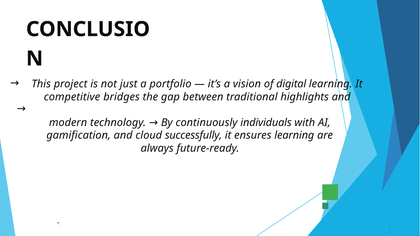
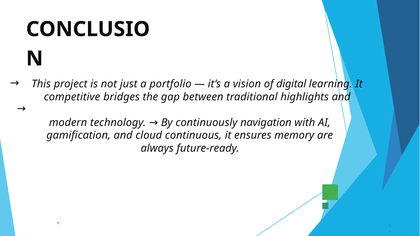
individuals: individuals -> navigation (266, 123)
successfully: successfully -> continuous (193, 136)
ensures learning: learning -> memory (294, 136)
